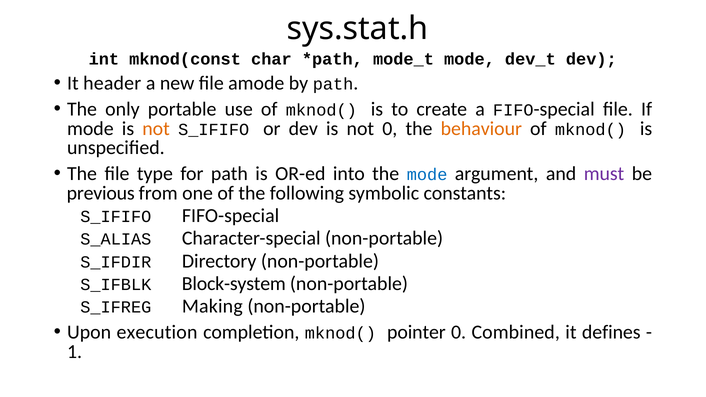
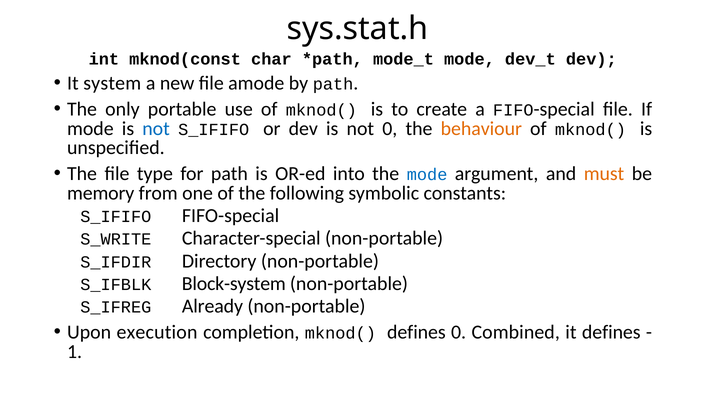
header: header -> system (112, 83)
not colour: orange -> blue (156, 129)
must colour: purple -> orange (604, 174)
previous: previous -> memory (101, 193)
S_ALIAS: S_ALIAS -> S_WRITE (116, 239)
Making: Making -> Already (212, 306)
mknod( pointer: pointer -> defines (416, 332)
